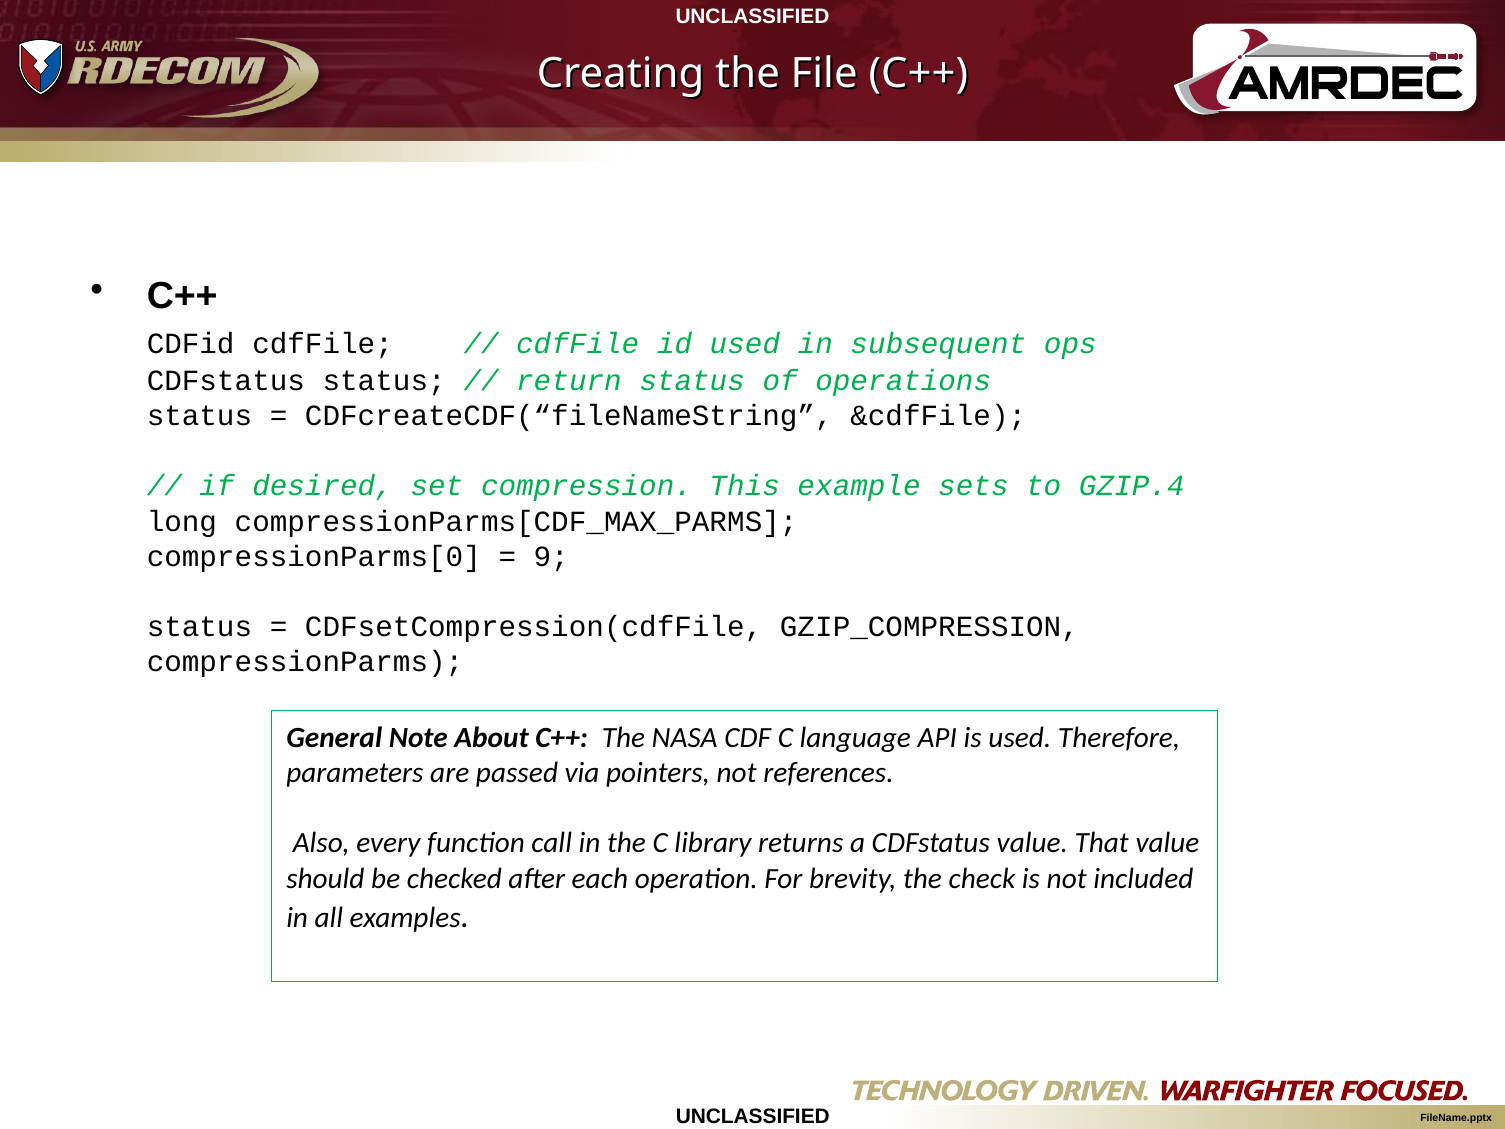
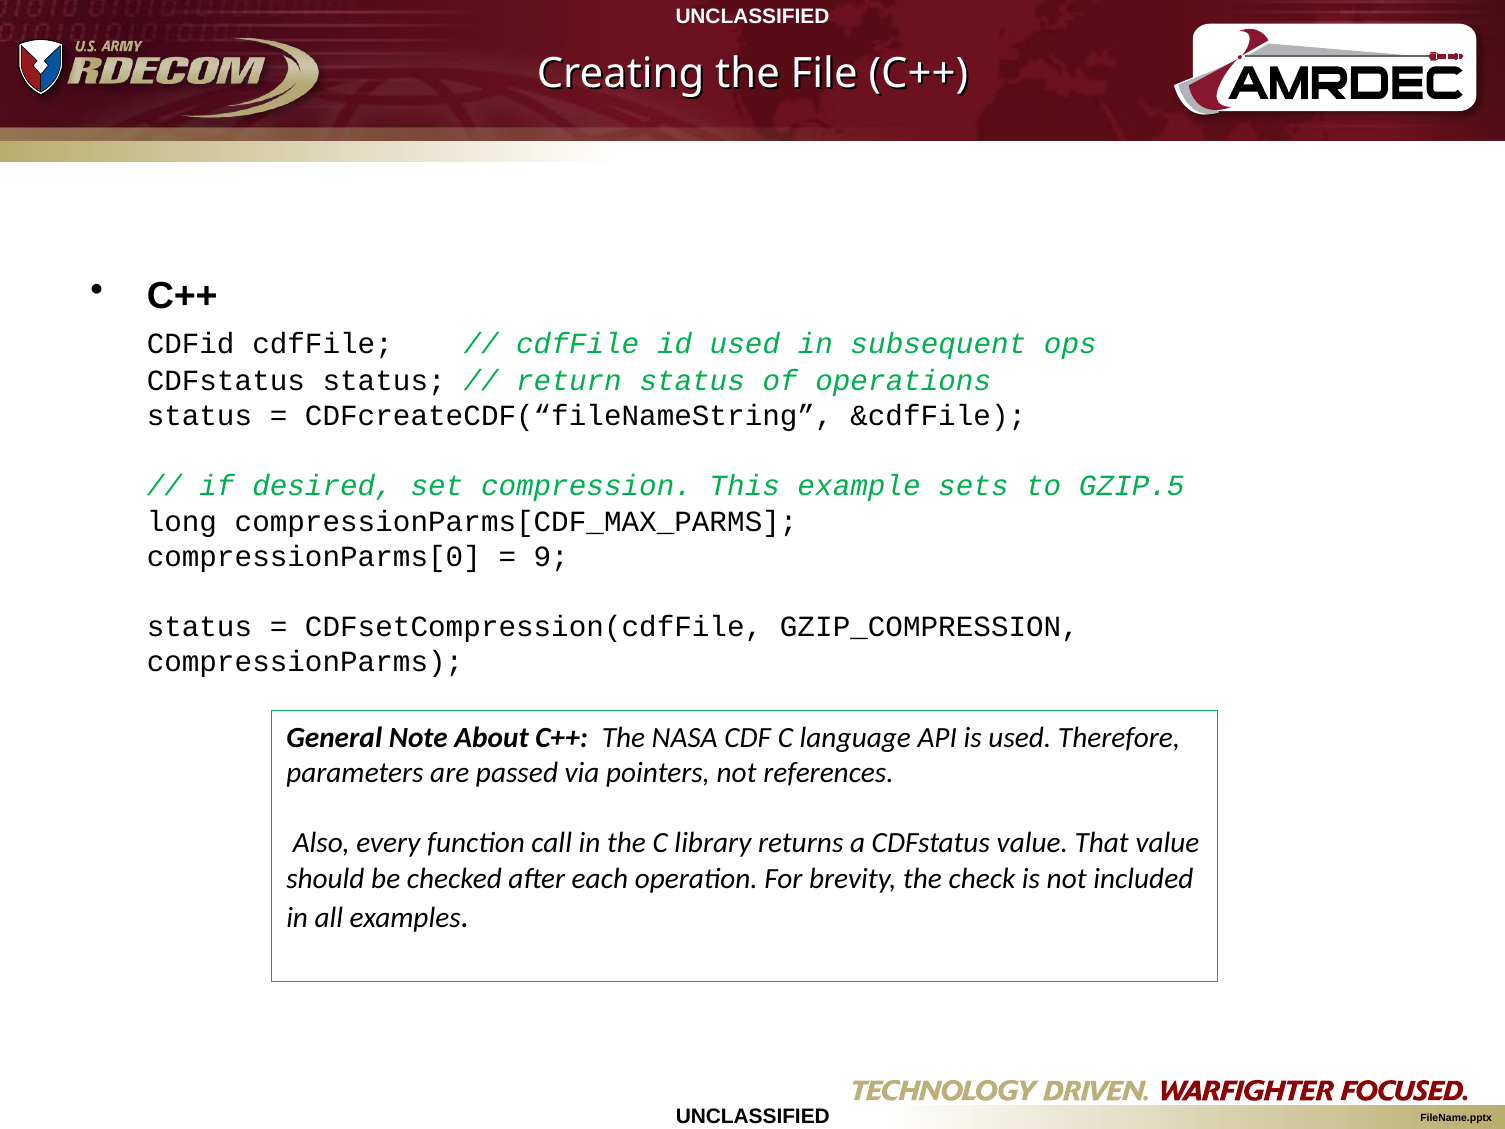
GZIP.4: GZIP.4 -> GZIP.5 (1132, 486)
